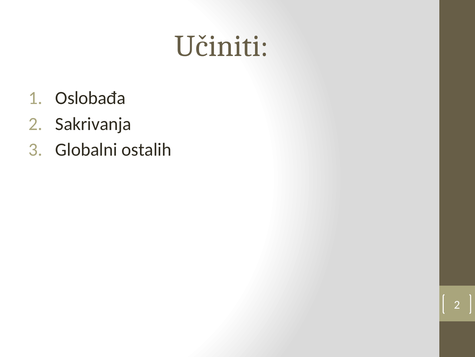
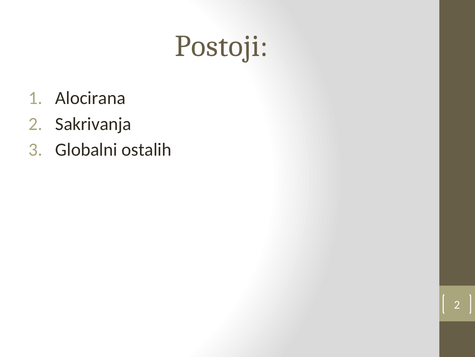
Učiniti: Učiniti -> Postoji (221, 46)
Oslobađa: Oslobađa -> Alocirana (90, 98)
